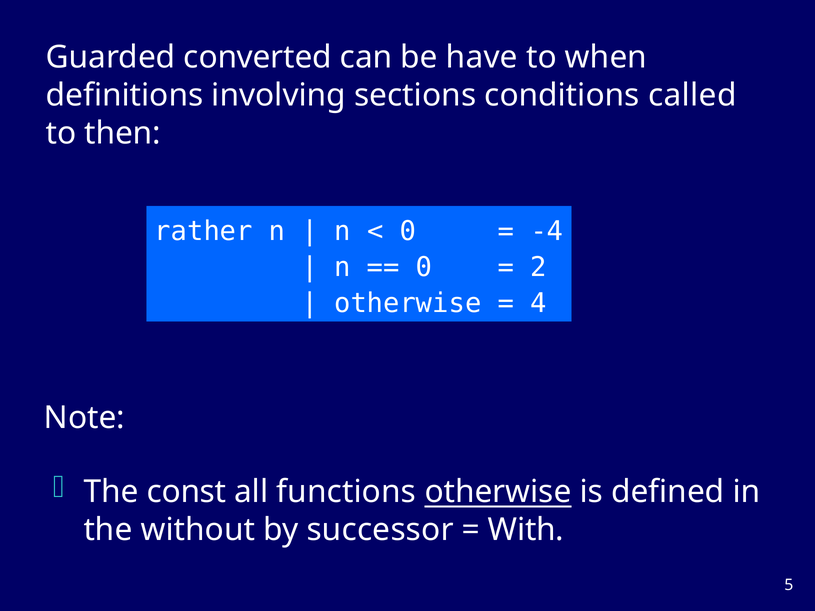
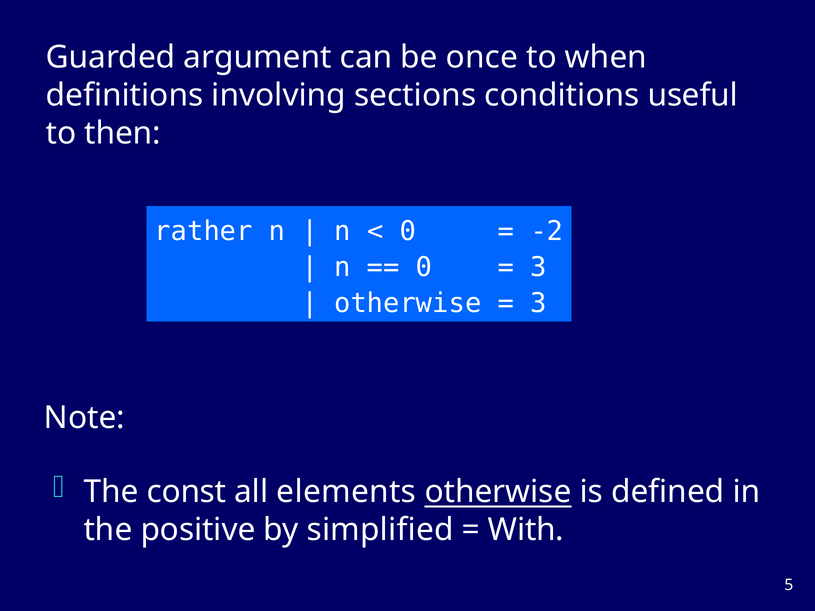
converted: converted -> argument (258, 57)
have: have -> once (482, 57)
called: called -> useful (693, 95)
-4: -4 -> -2 (547, 231)
2: 2 -> 3 (539, 267)
4: 4 -> 3 (539, 303)
functions: functions -> elements (346, 492)
without: without -> positive (198, 530)
successor: successor -> simplified (380, 530)
